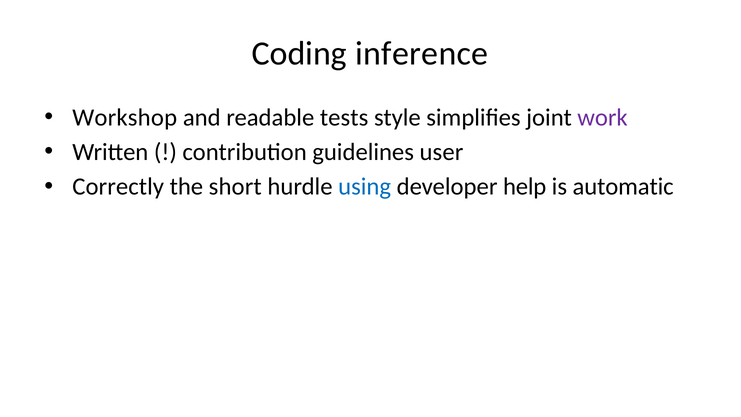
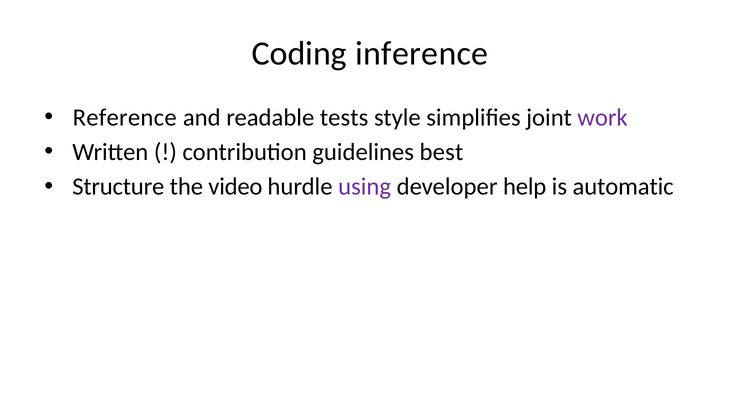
Workshop: Workshop -> Reference (125, 118)
user: user -> best (441, 152)
Correctly: Correctly -> Structure (118, 187)
short: short -> video (235, 187)
using colour: blue -> purple (365, 187)
